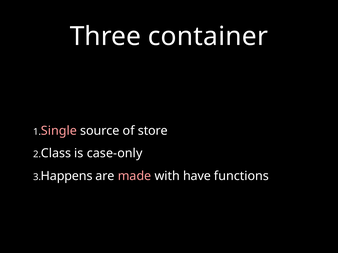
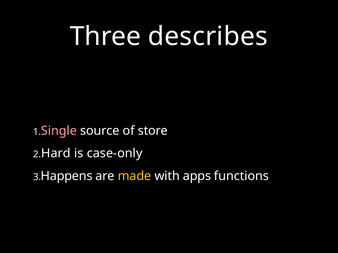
container: container -> describes (208, 37)
Class: Class -> Hard (56, 154)
made colour: pink -> yellow (135, 176)
have: have -> apps (197, 176)
